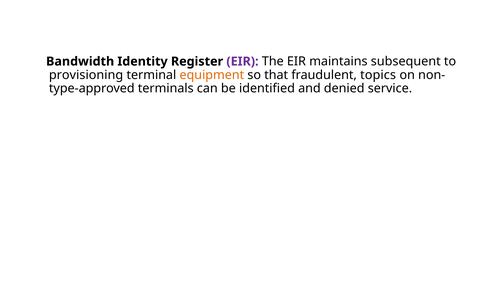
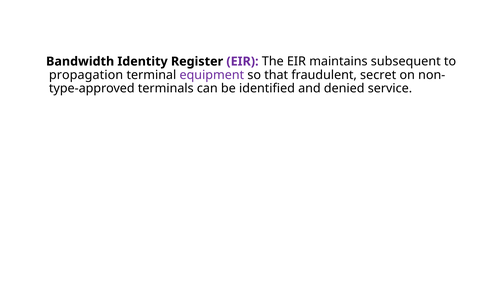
provisioning: provisioning -> propagation (86, 75)
equipment colour: orange -> purple (212, 75)
topics: topics -> secret (378, 75)
